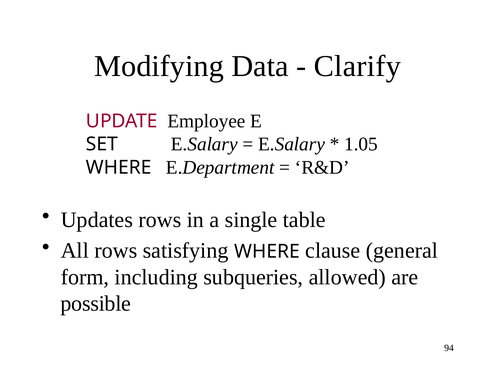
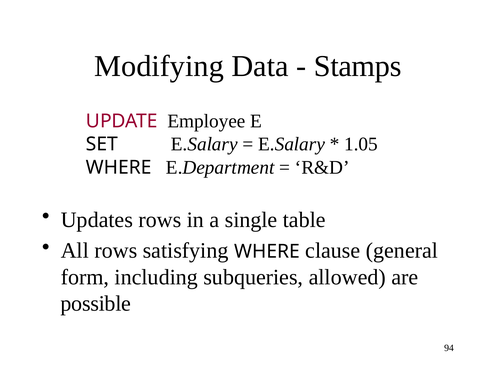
Clarify: Clarify -> Stamps (358, 66)
